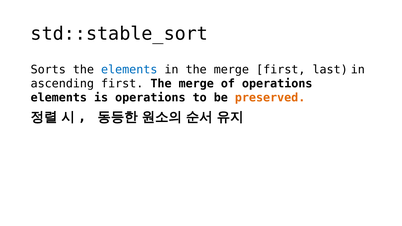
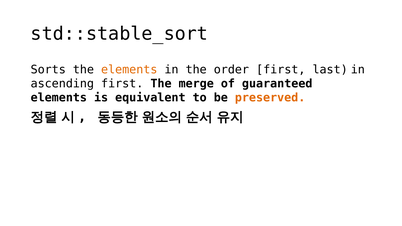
elements colour: blue -> orange (129, 70)
in the merge: merge -> order (231, 70)
of operations: operations -> guaranteed (277, 84)
is operations: operations -> equivalent (150, 98)
